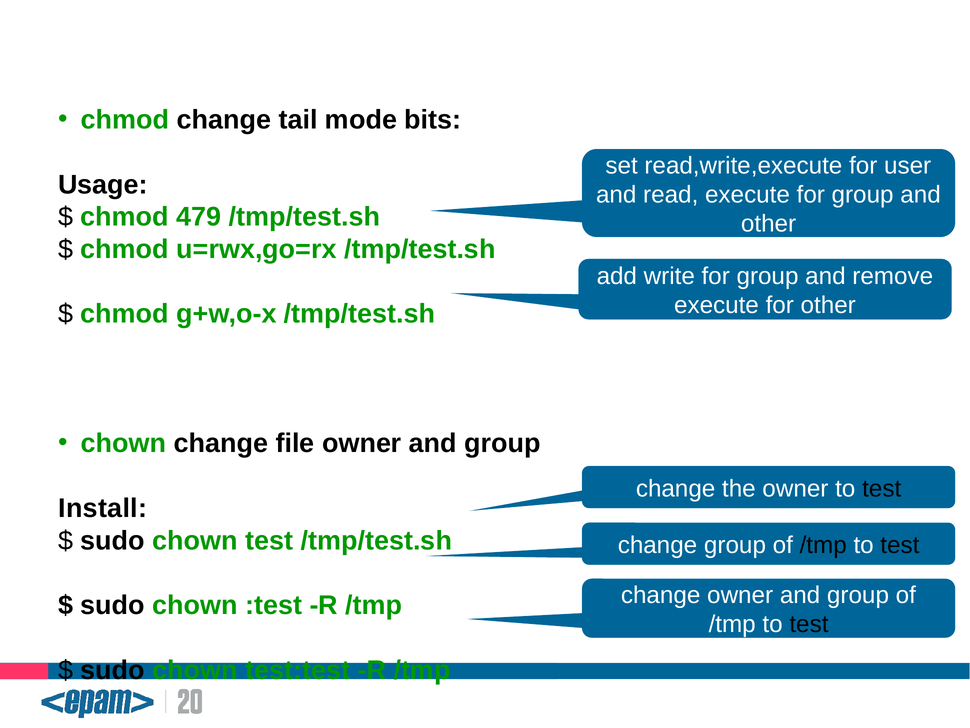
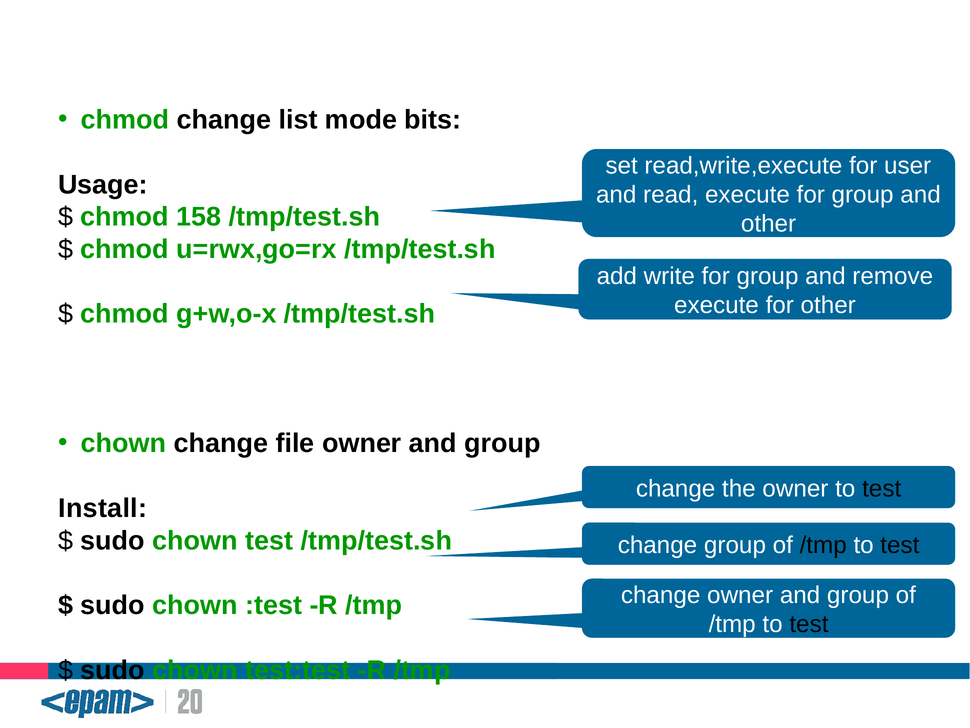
tail: tail -> list (298, 120)
479: 479 -> 158 (199, 217)
